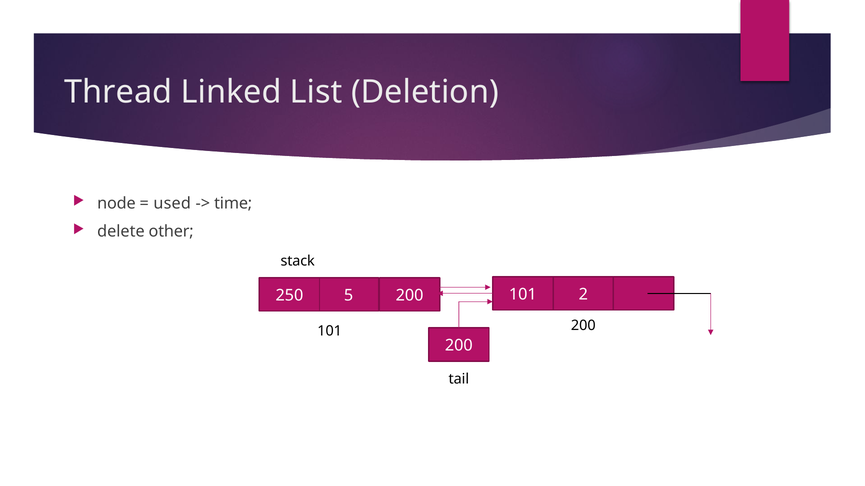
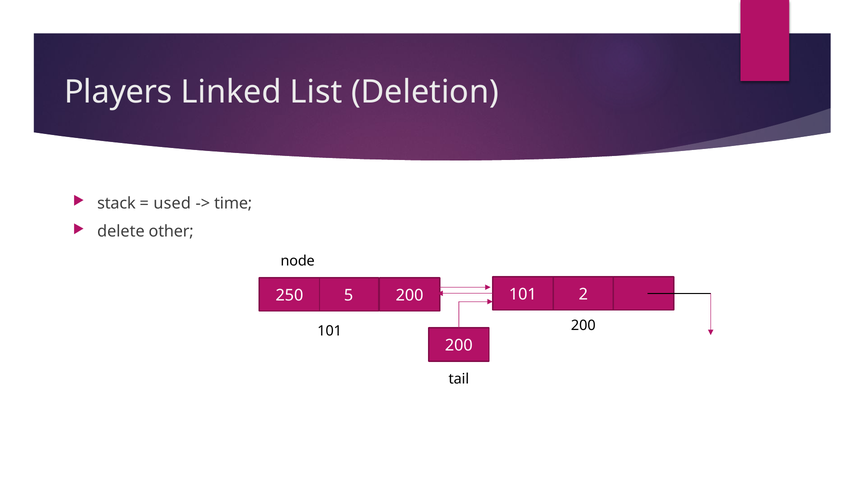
Thread: Thread -> Players (118, 92)
node: node -> stack (116, 203)
stack: stack -> node (298, 261)
